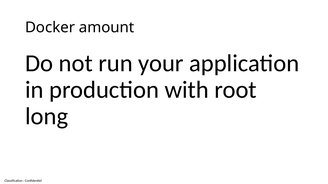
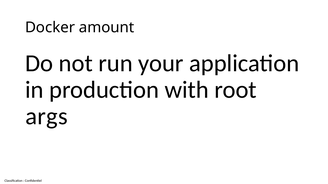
long: long -> args (47, 117)
